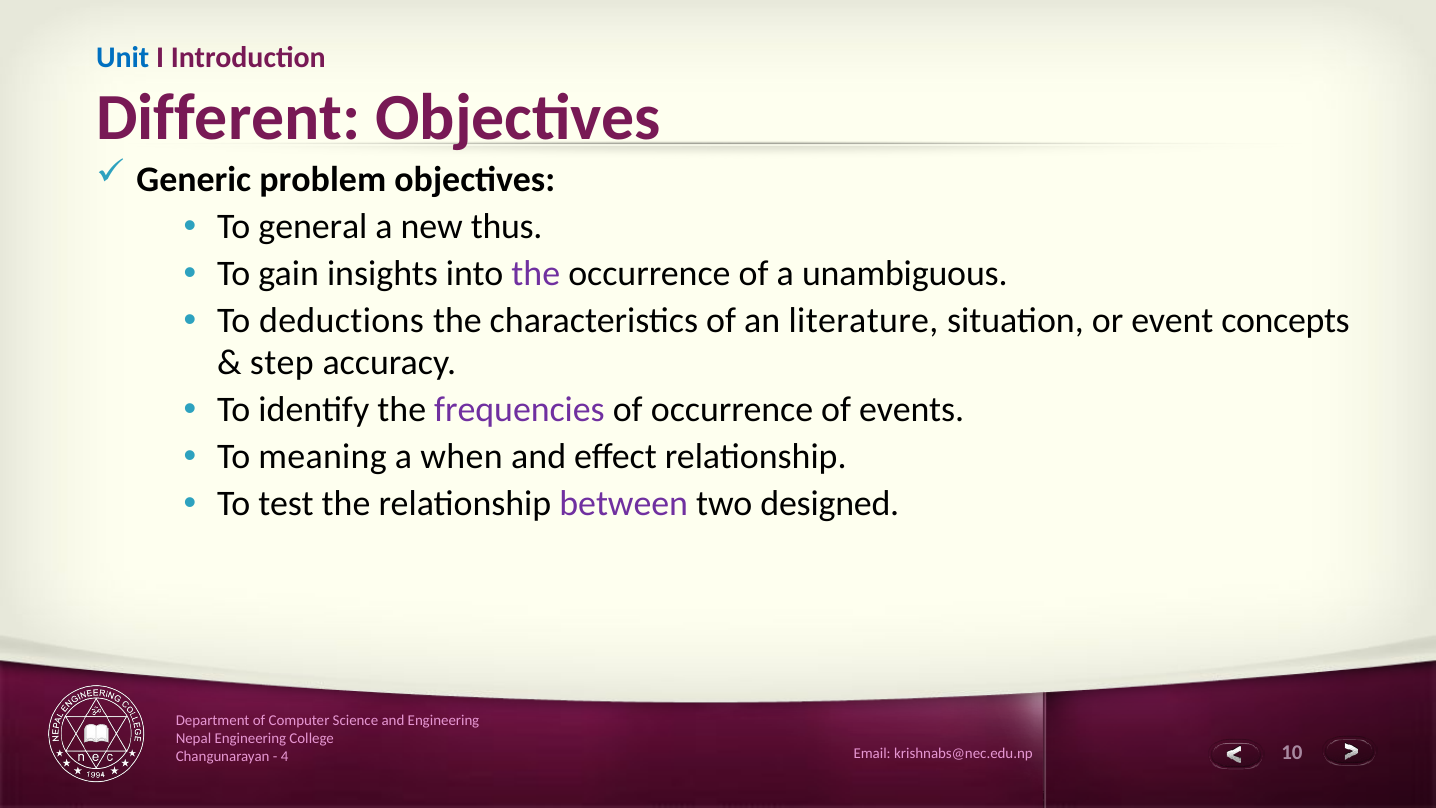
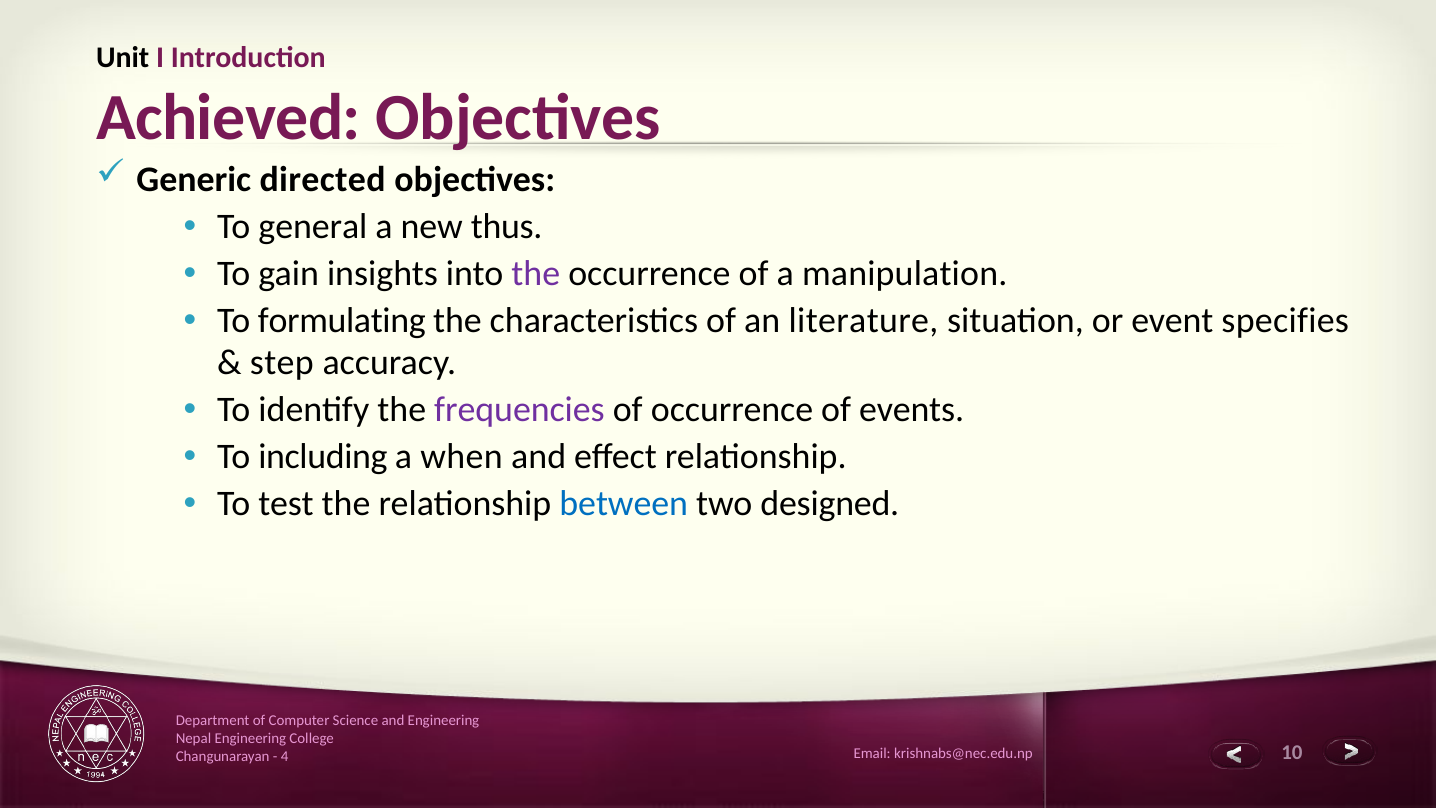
Unit colour: blue -> black (123, 57)
Different: Different -> Achieved (228, 117)
problem: problem -> directed (323, 179)
unambiguous: unambiguous -> manipulation (905, 274)
deductions: deductions -> formulating (342, 321)
concepts: concepts -> specifies (1285, 321)
meaning: meaning -> including (323, 456)
between colour: purple -> blue (624, 504)
